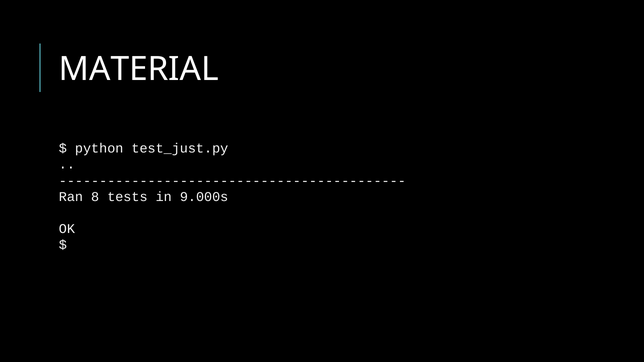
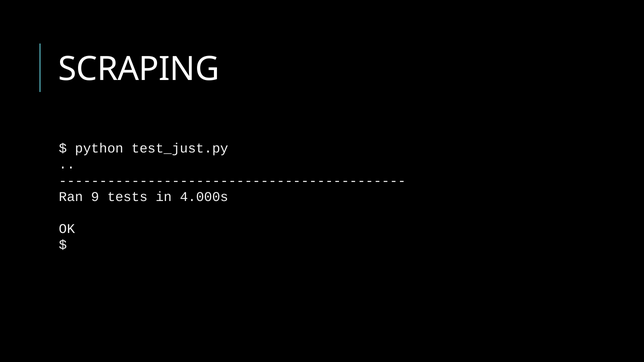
MATERIAL: MATERIAL -> SCRAPING (139, 69)
8: 8 -> 9 (95, 197)
9.000s: 9.000s -> 4.000s (204, 197)
